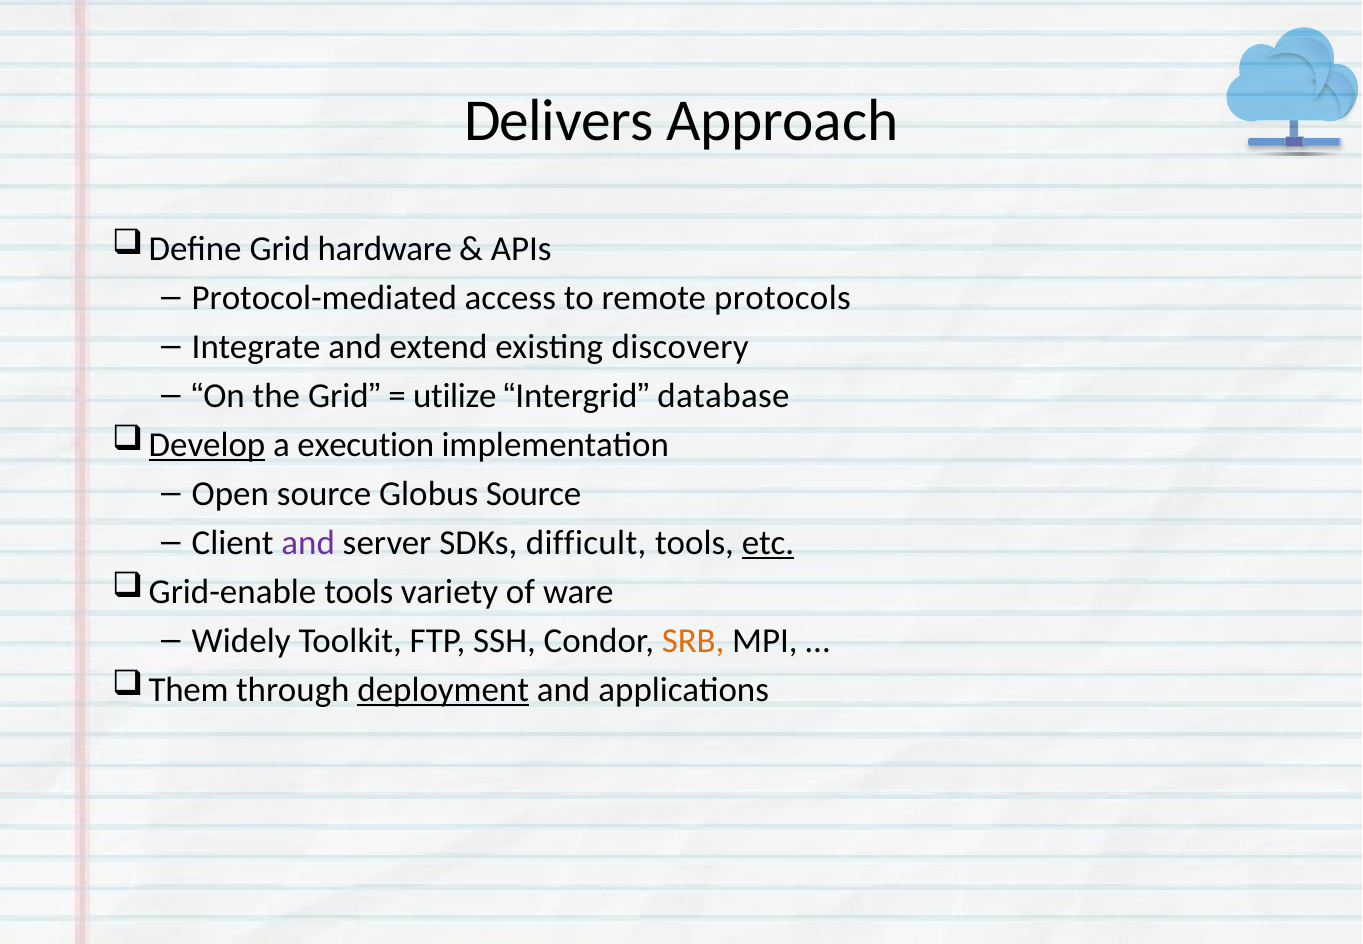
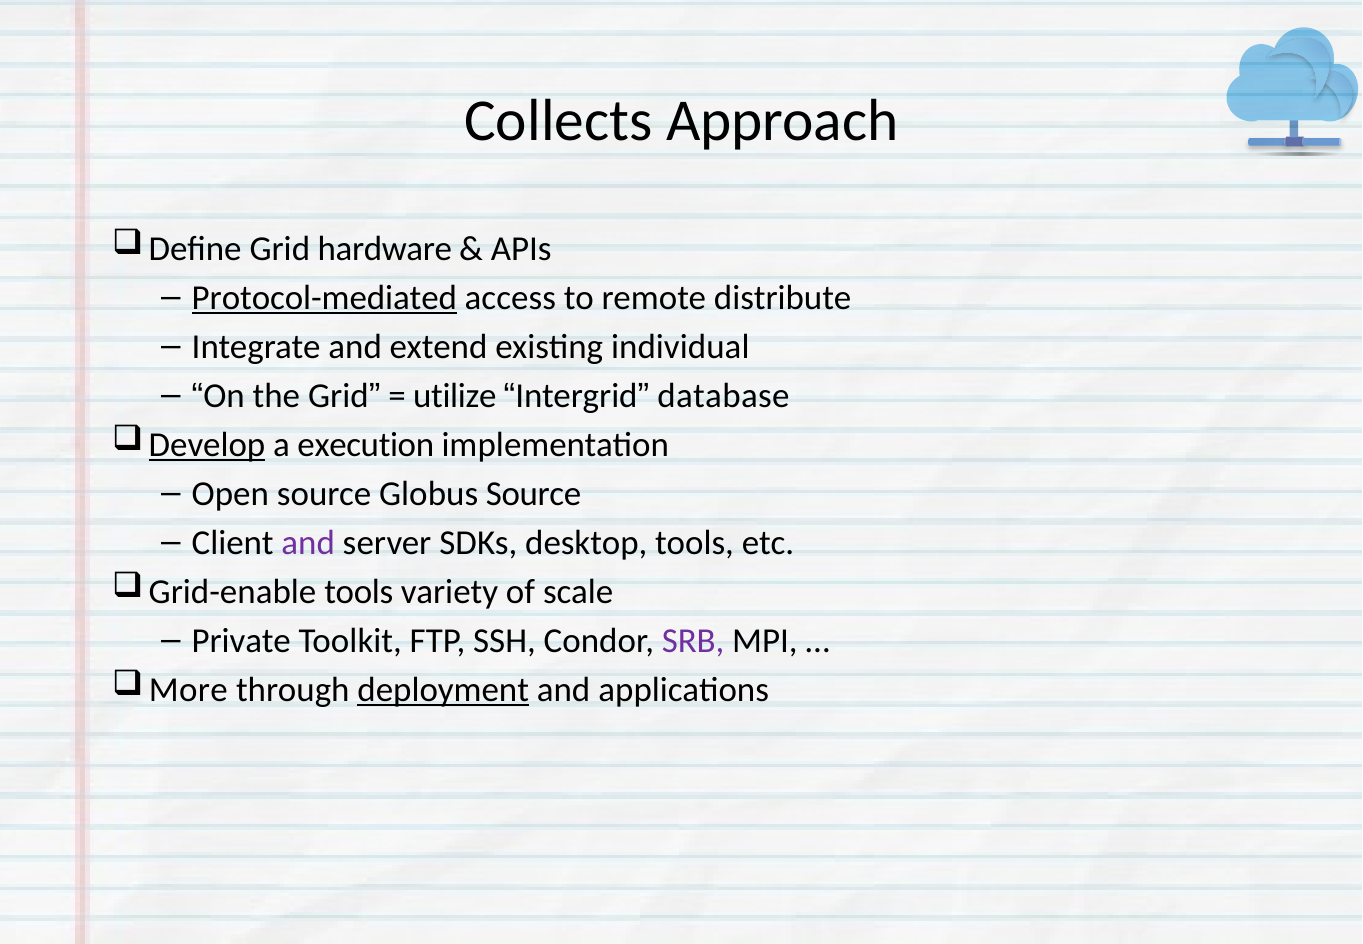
Delivers: Delivers -> Collects (558, 121)
Protocol-mediated underline: none -> present (324, 298)
protocols: protocols -> distribute (783, 298)
discovery: discovery -> individual (680, 347)
difficult: difficult -> desktop (586, 542)
etc underline: present -> none (768, 542)
ware: ware -> scale (578, 591)
Widely: Widely -> Private (241, 640)
SRB colour: orange -> purple (693, 640)
Them: Them -> More (188, 689)
